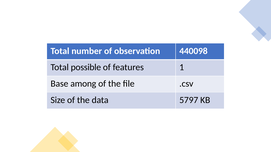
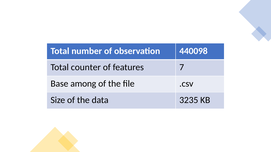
possible: possible -> counter (86, 67)
1: 1 -> 7 (182, 67)
5797: 5797 -> 3235 (189, 100)
